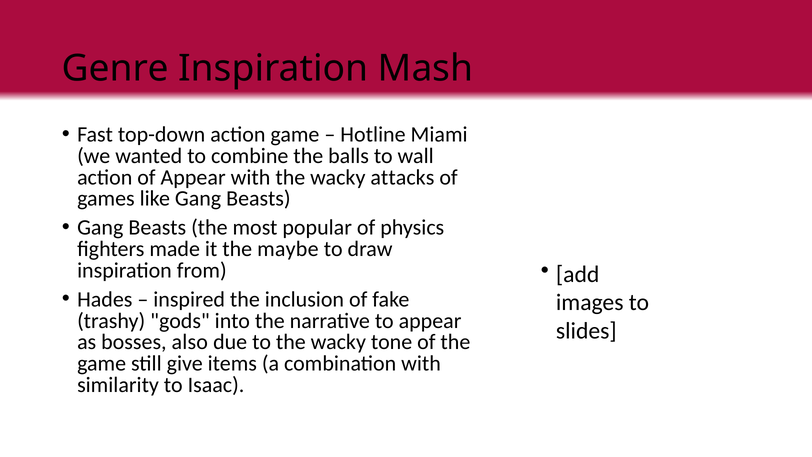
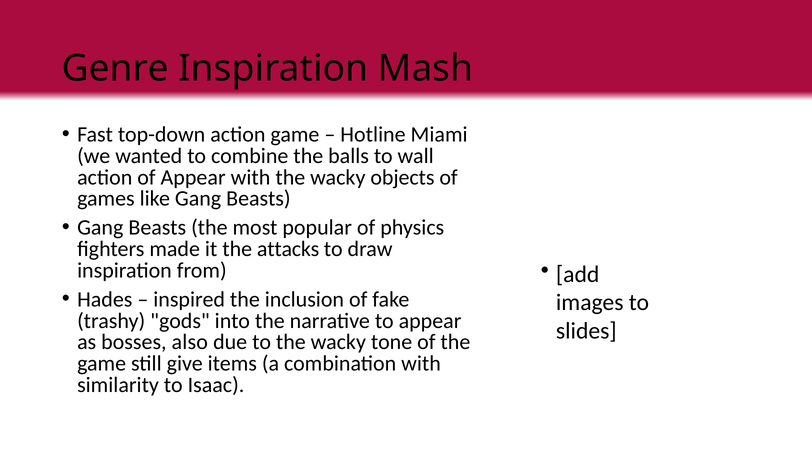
attacks: attacks -> objects (402, 177)
maybe: maybe -> attacks (288, 249)
